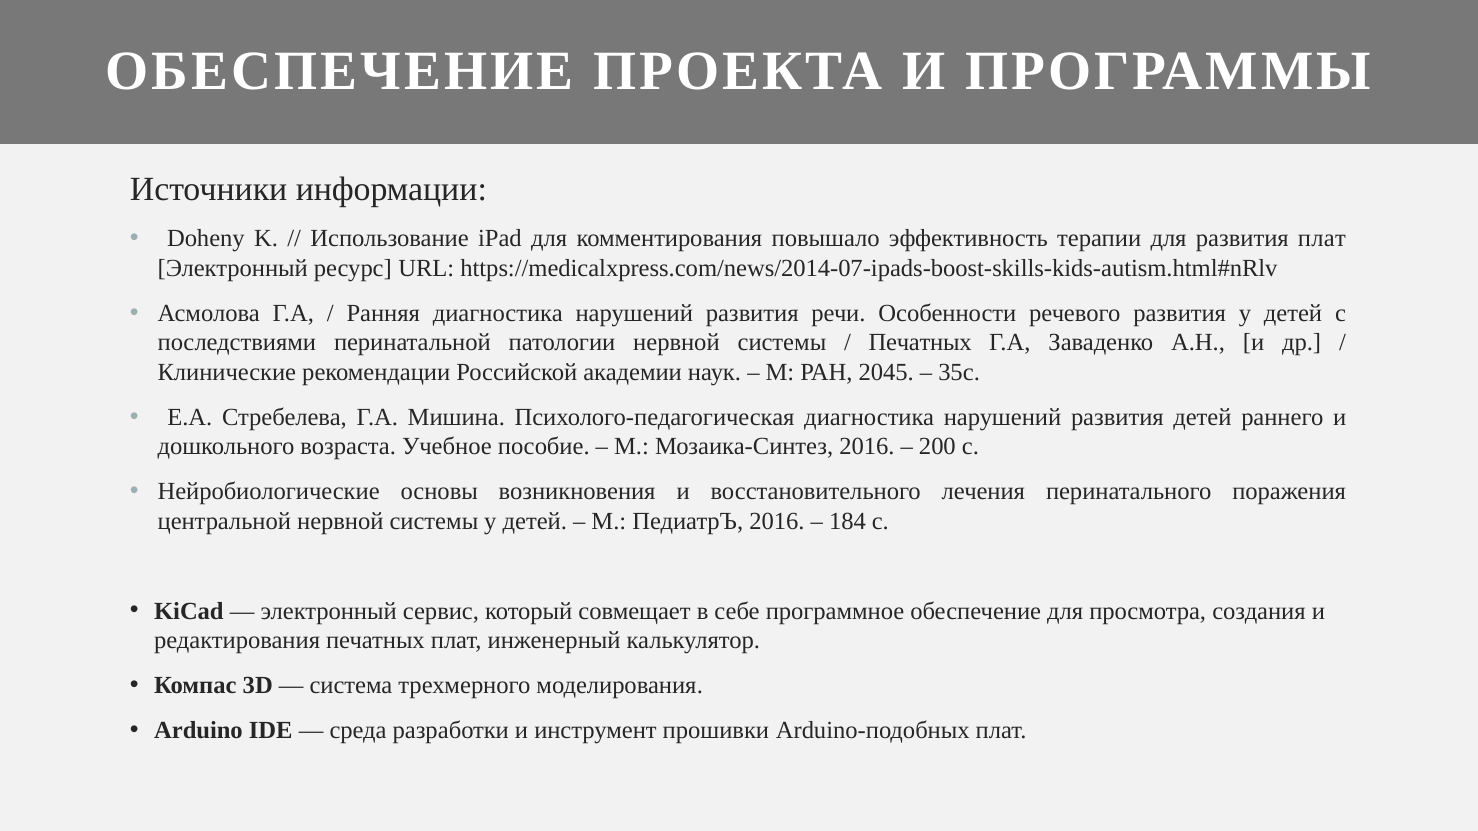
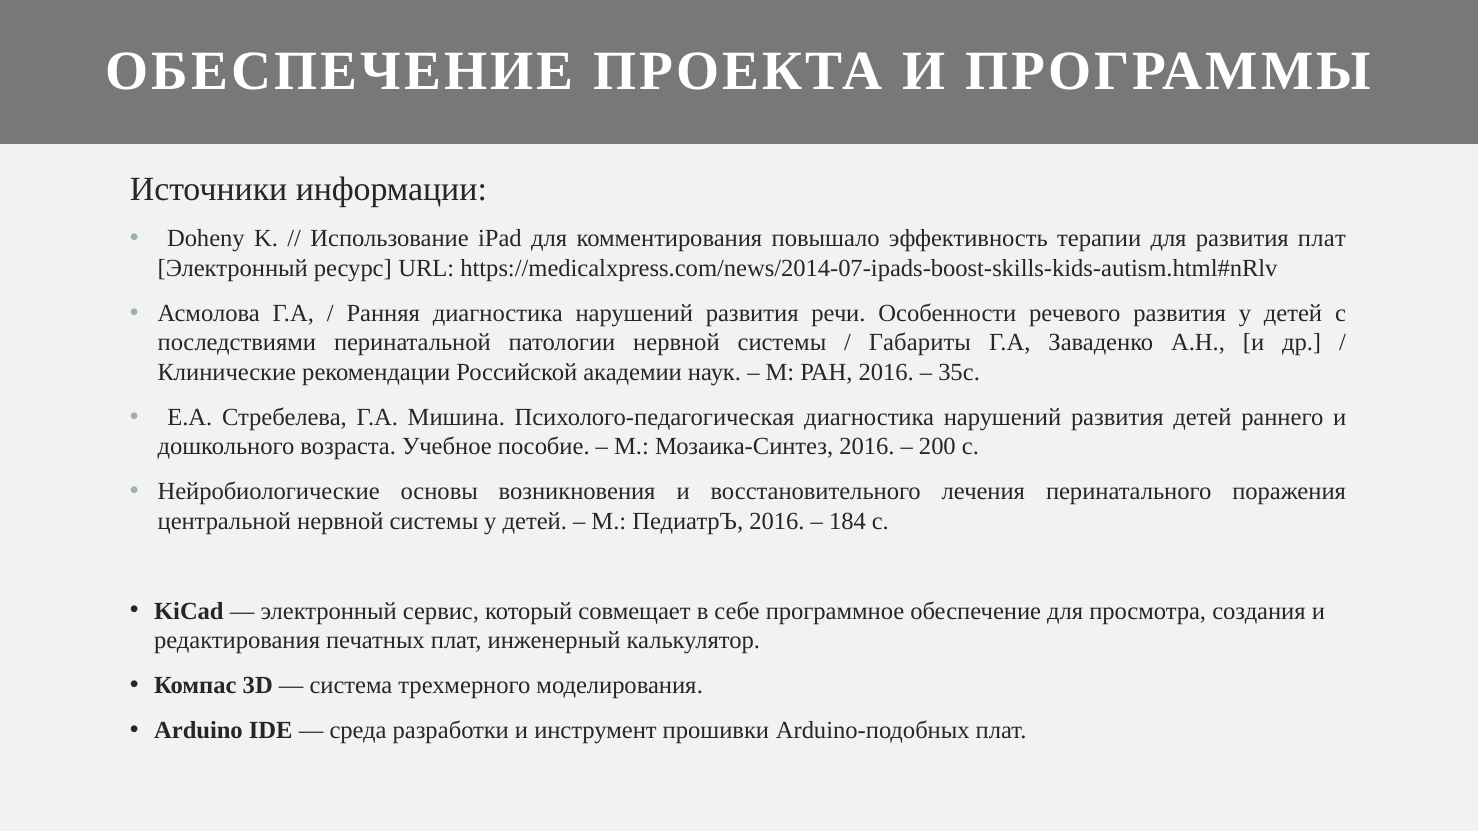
Печатных: Печатных -> Габариты (920, 343)
РАН 2045: 2045 -> 2016 (886, 372)
